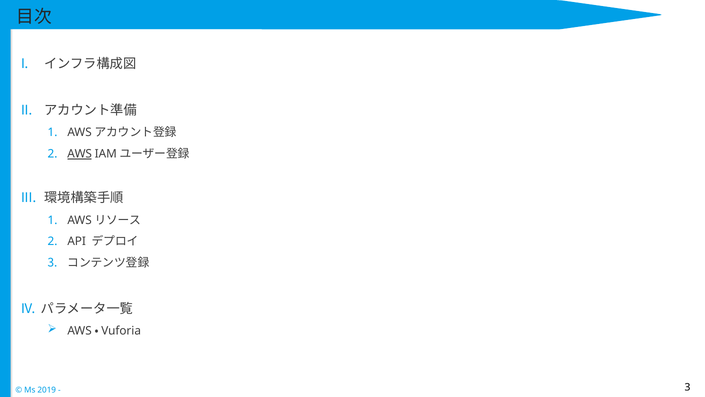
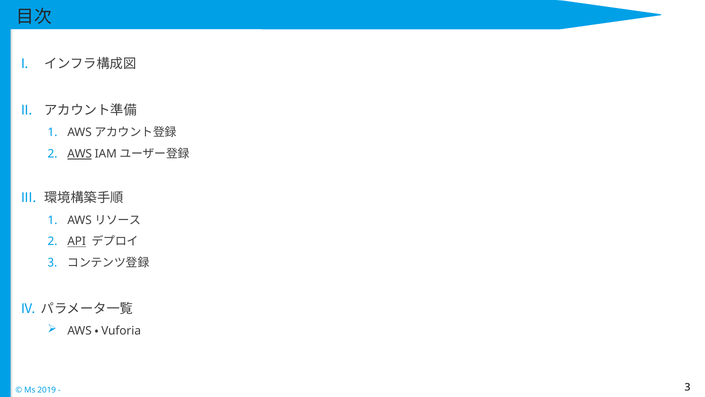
API underline: none -> present (77, 241)
